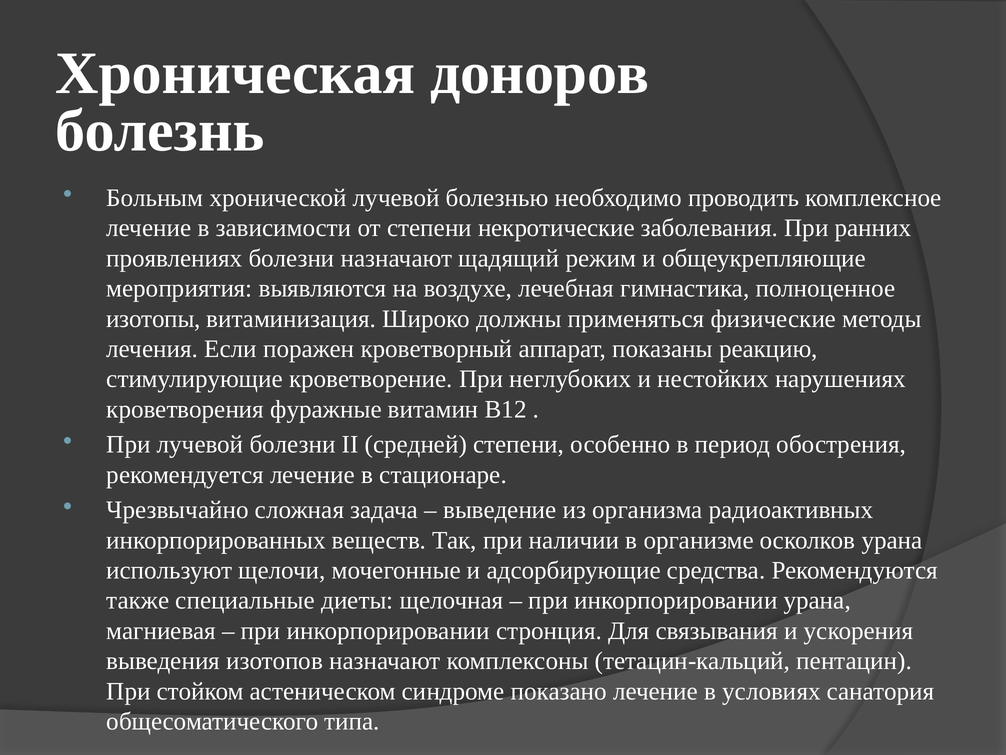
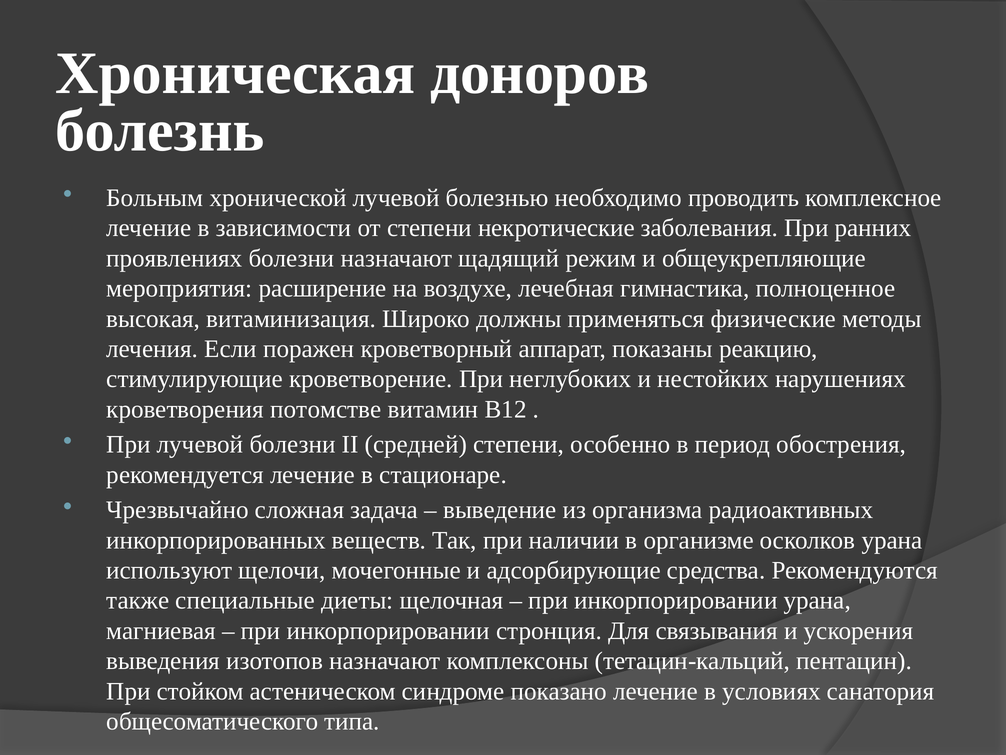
выявляются: выявляются -> расширение (323, 288)
изотопы: изотопы -> высокая (153, 319)
фуражные: фуражные -> потомстве (326, 409)
